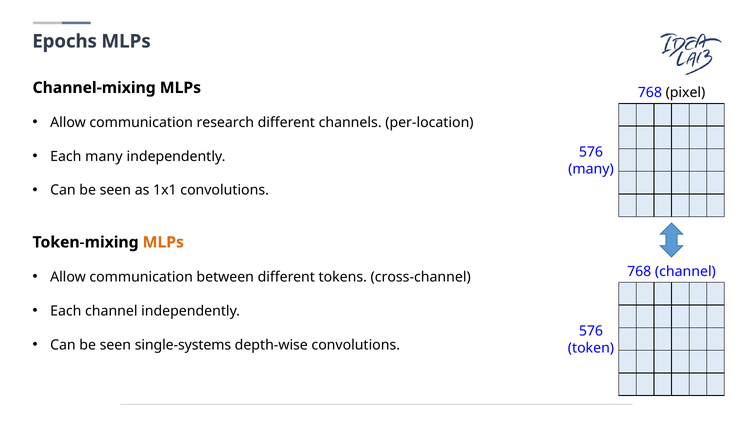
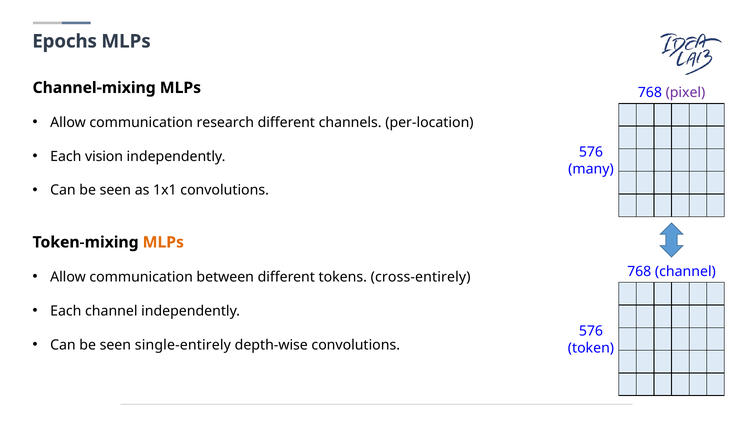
pixel colour: black -> purple (685, 93)
Each many: many -> vision (104, 156)
cross-channel: cross-channel -> cross-entirely (421, 277)
single-systems: single-systems -> single-entirely (183, 345)
